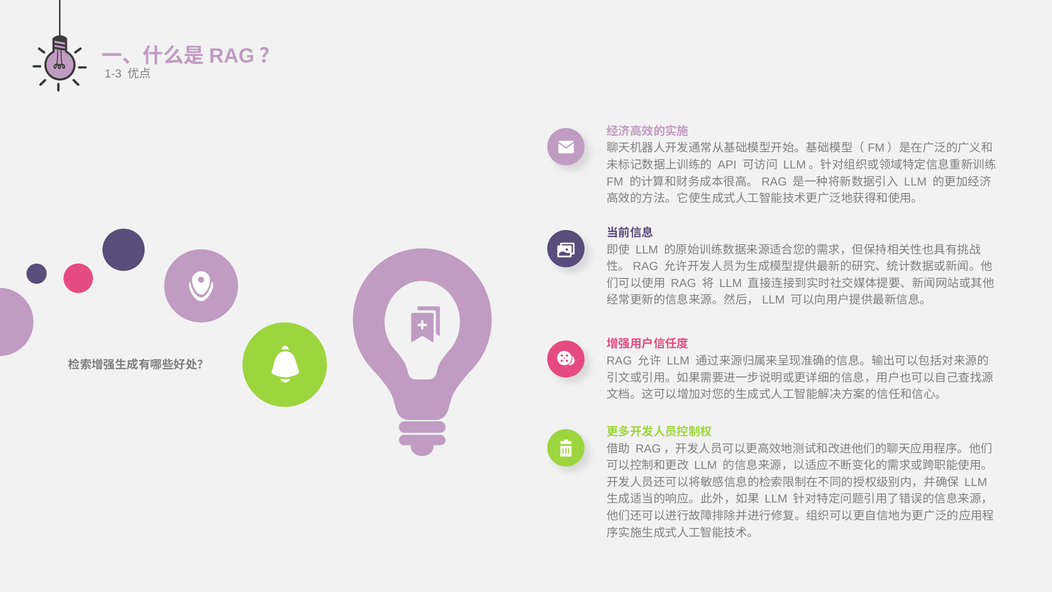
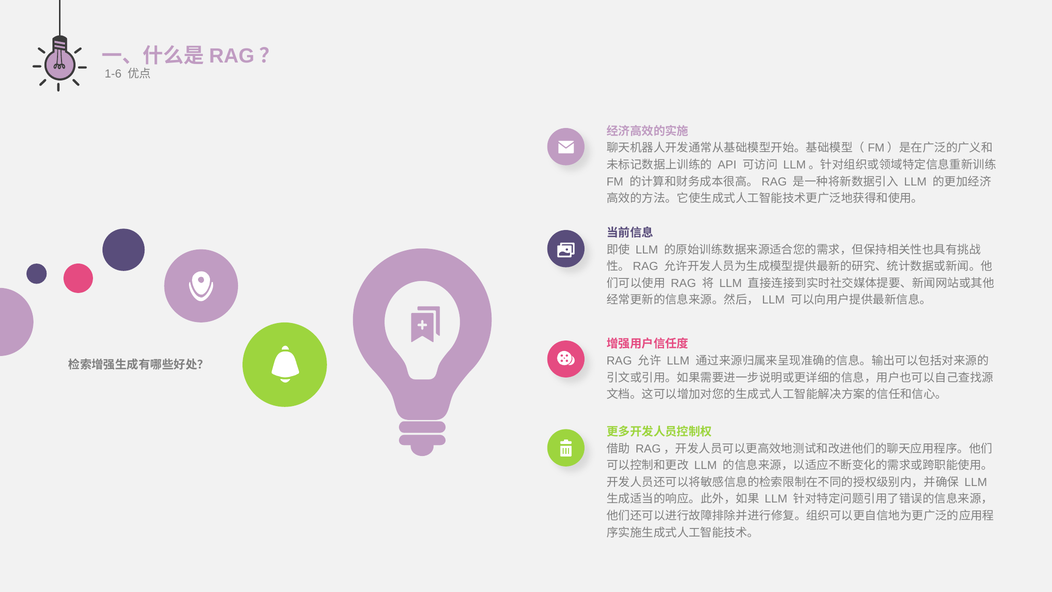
1-3: 1-3 -> 1-6 (113, 74)
